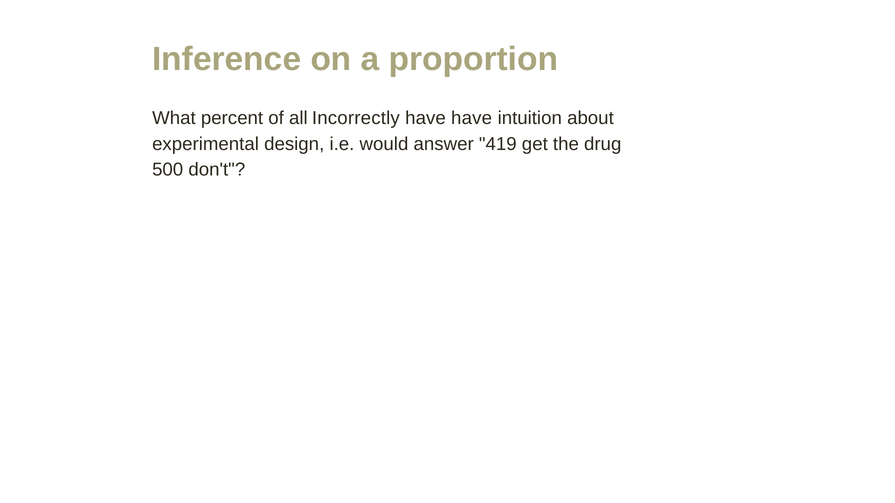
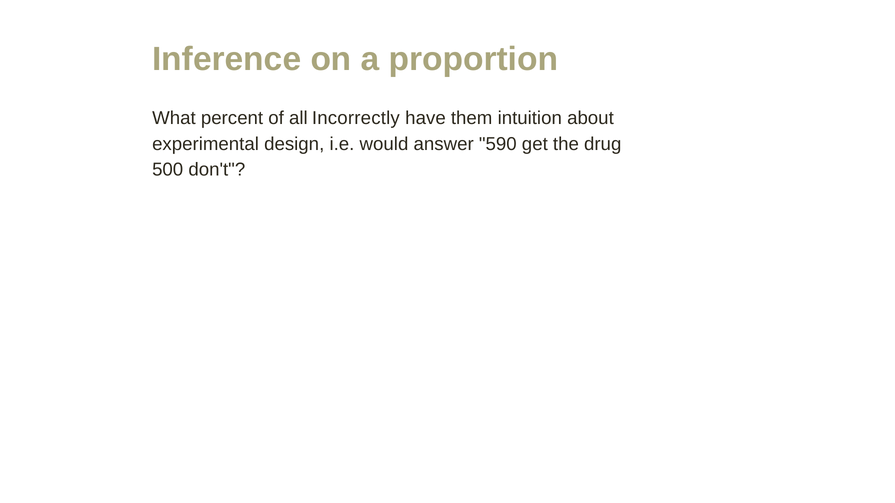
have have: have -> them (472, 118)
419: 419 -> 590 (498, 144)
